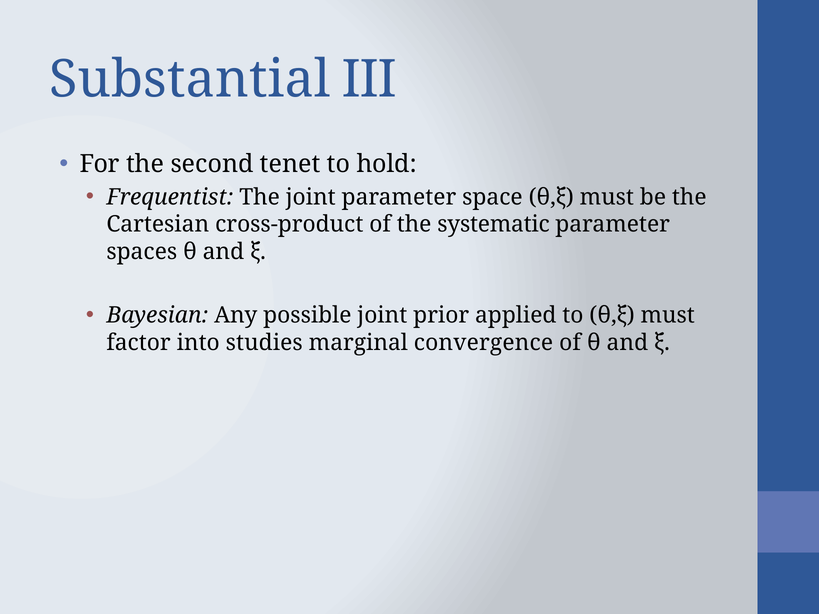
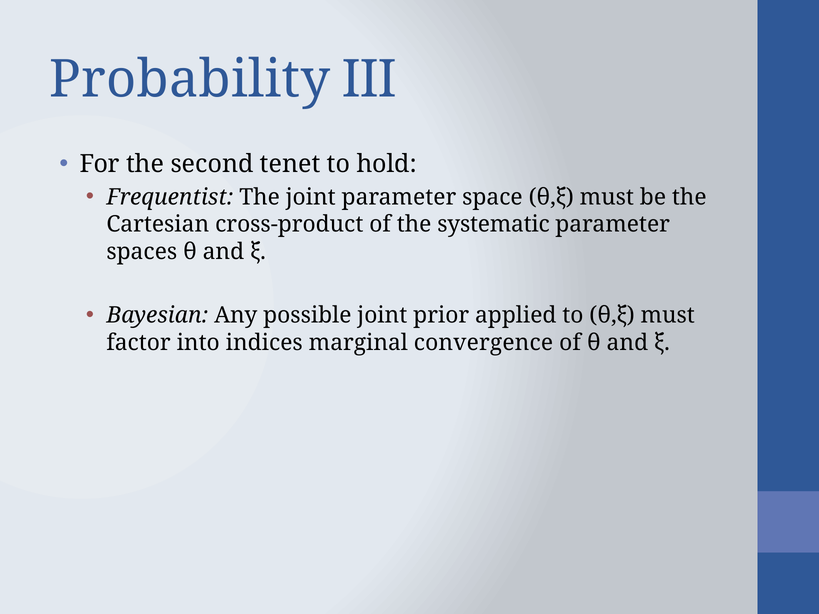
Substantial: Substantial -> Probability (190, 79)
studies: studies -> indices (264, 343)
